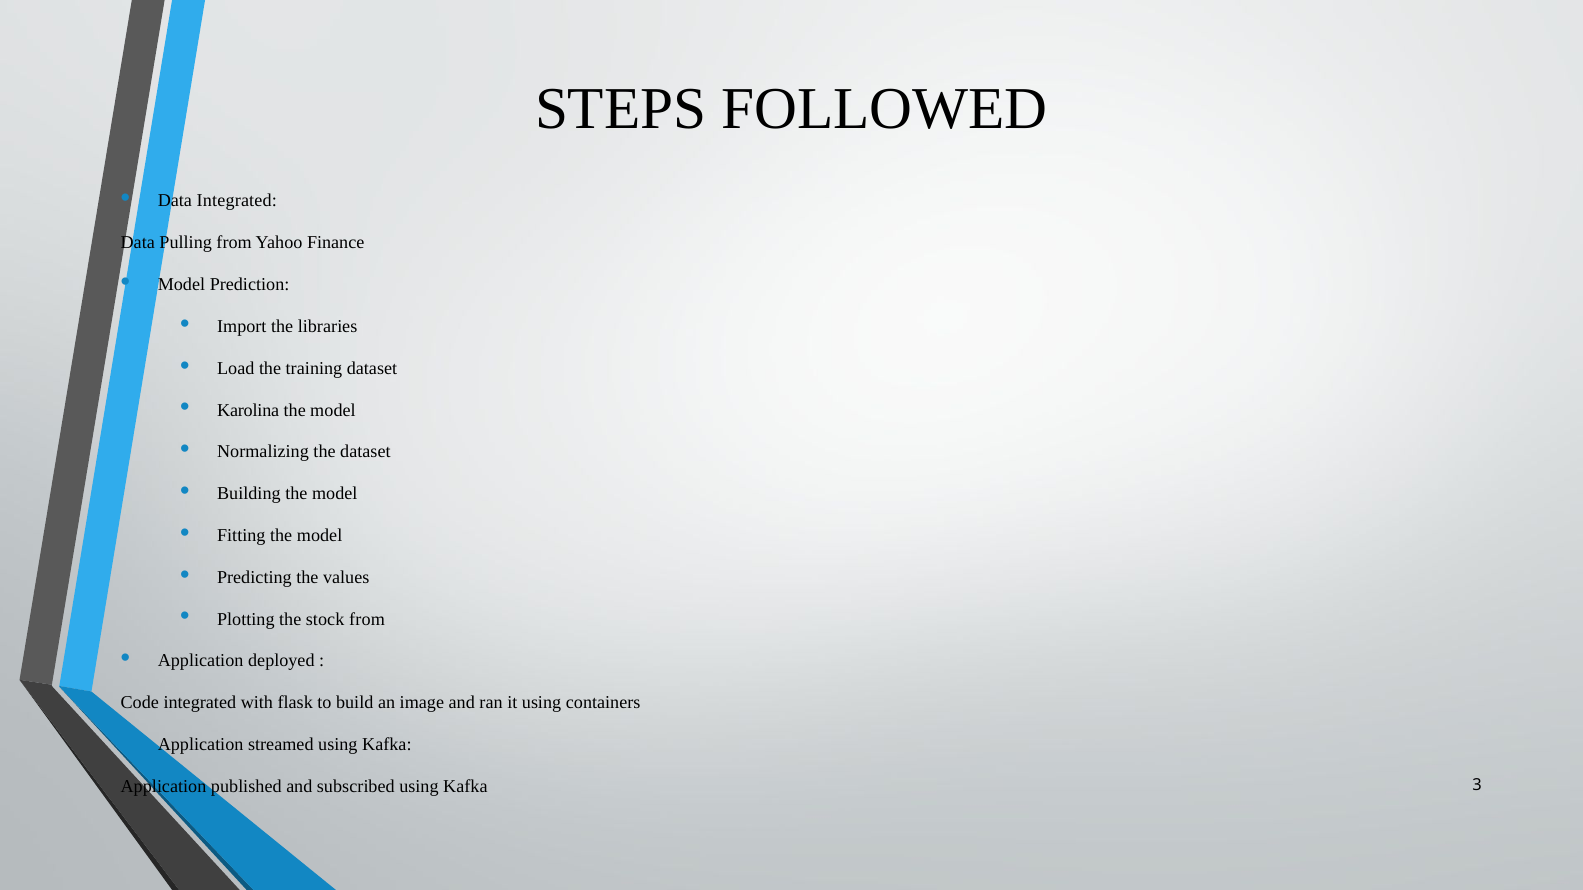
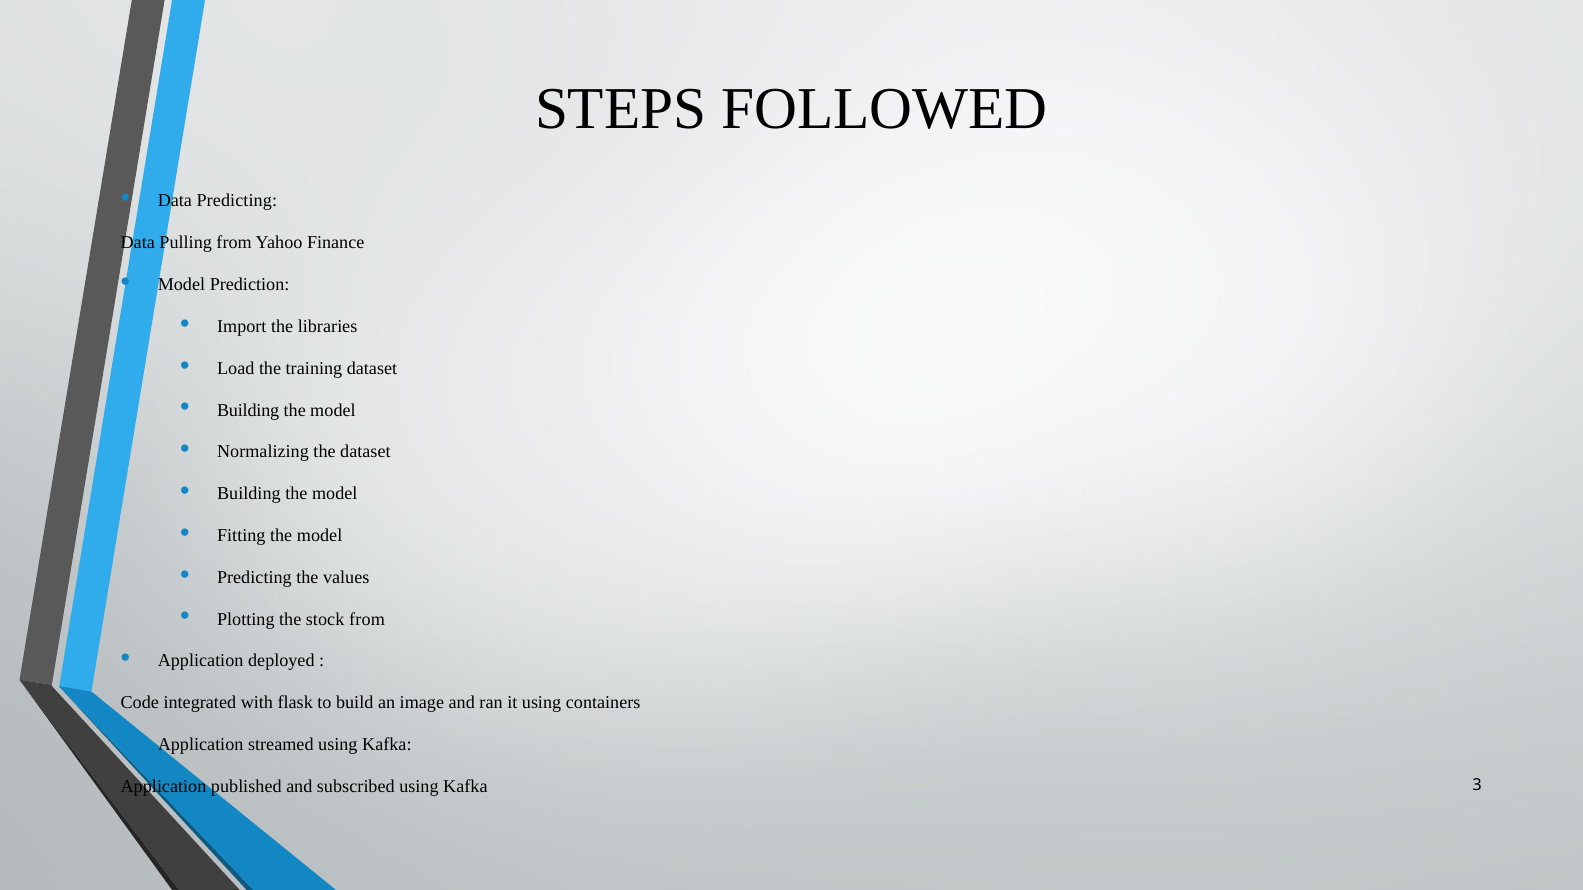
Data Integrated: Integrated -> Predicting (237, 201)
Karolina: Karolina -> Building (248, 410)
